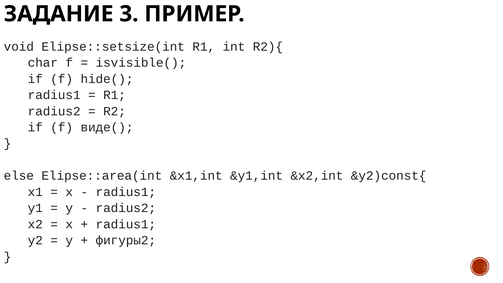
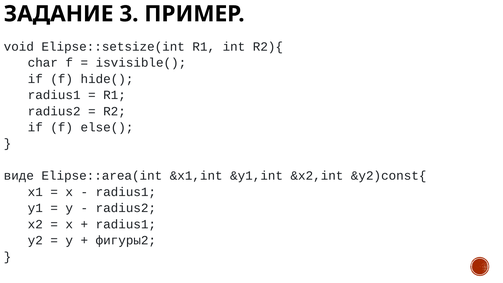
виде(: виде( -> else( (107, 127)
else: else -> виде (19, 176)
